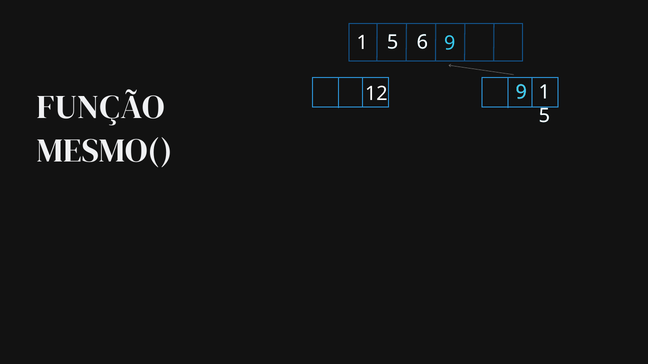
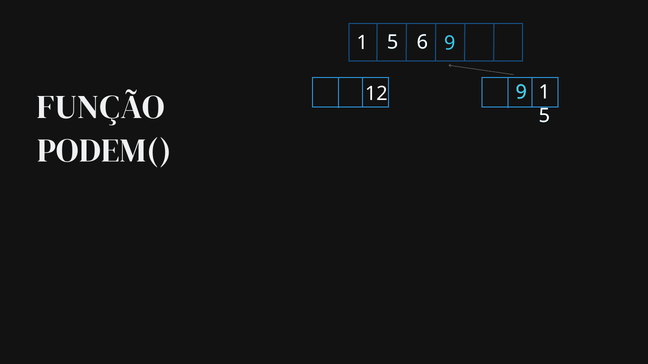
MESMO(: MESMO( -> PODEM( (104, 151)
